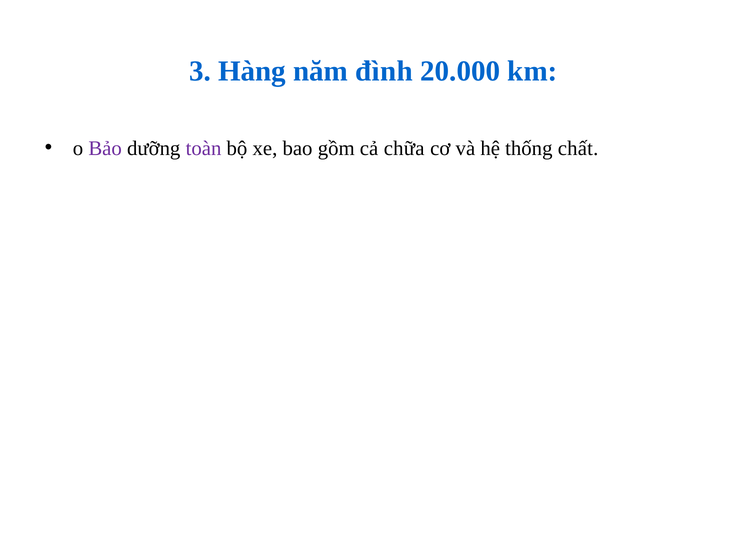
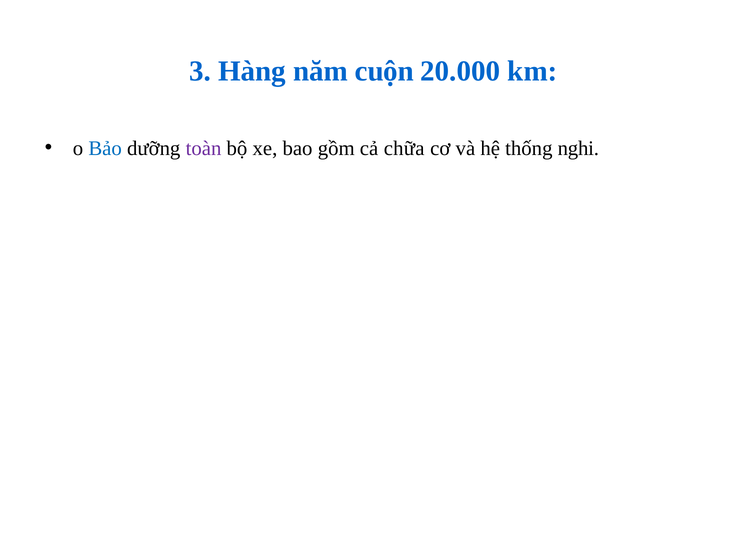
đình: đình -> cuộn (384, 71)
Bảo colour: purple -> blue (105, 148)
chất: chất -> nghi (578, 148)
